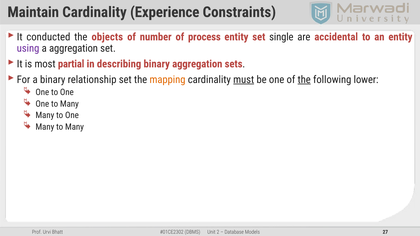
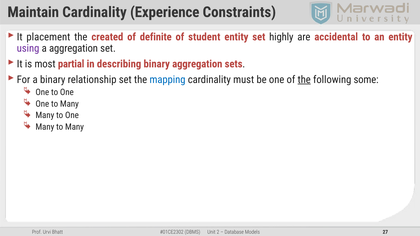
conducted: conducted -> placement (48, 37)
objects: objects -> created (107, 37)
number: number -> definite (156, 37)
process: process -> student (204, 37)
single: single -> highly (281, 37)
mapping colour: orange -> blue (168, 80)
must underline: present -> none (244, 80)
lower: lower -> some (366, 80)
